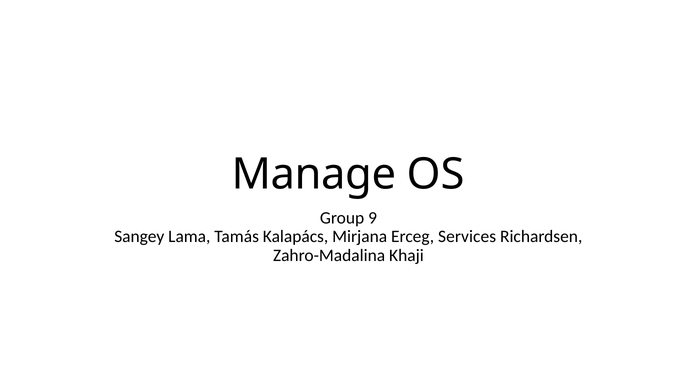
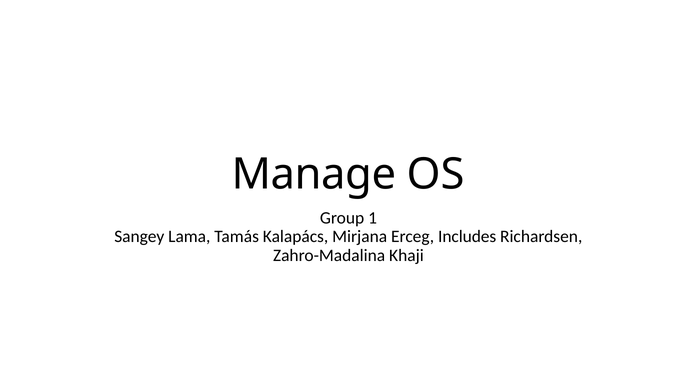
9: 9 -> 1 (373, 218)
Services: Services -> Includes (467, 237)
